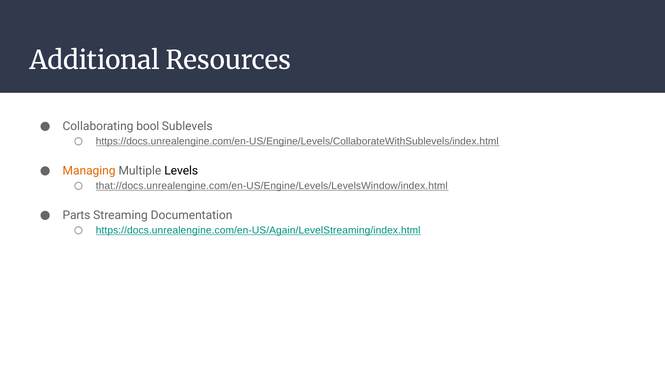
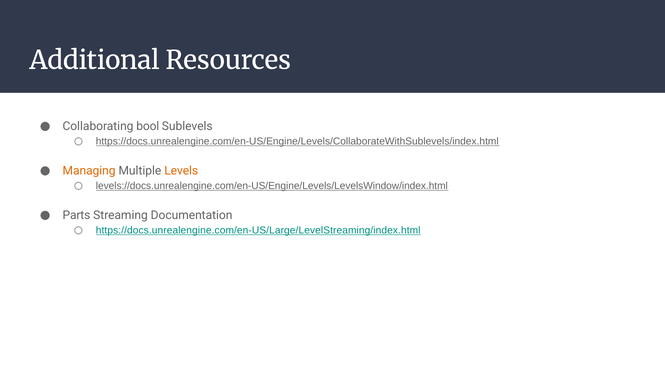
Levels colour: black -> orange (181, 171)
that://docs.unrealengine.com/en-US/Engine/Levels/LevelsWindow/index.html: that://docs.unrealengine.com/en-US/Engine/Levels/LevelsWindow/index.html -> levels://docs.unrealengine.com/en-US/Engine/Levels/LevelsWindow/index.html (272, 186)
https://docs.unrealengine.com/en-US/Again/LevelStreaming/index.html: https://docs.unrealengine.com/en-US/Again/LevelStreaming/index.html -> https://docs.unrealengine.com/en-US/Large/LevelStreaming/index.html (258, 231)
